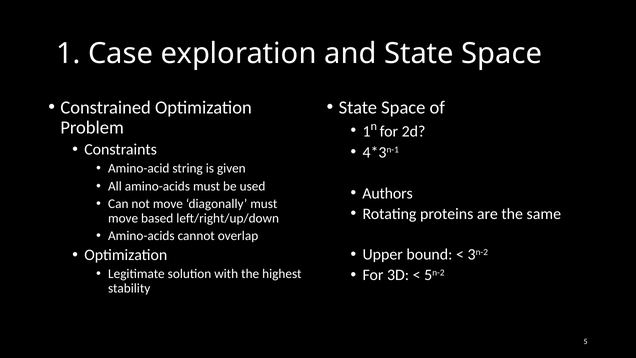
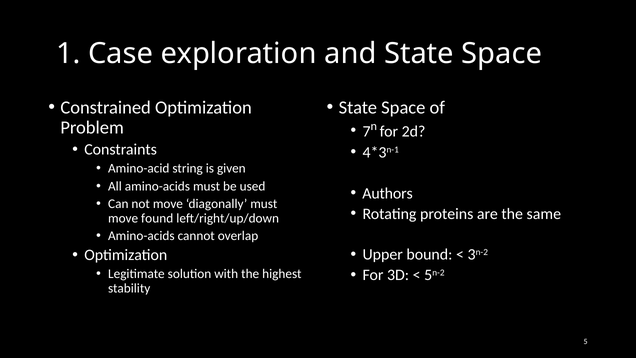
1: 1 -> 7 (367, 131)
based: based -> found (157, 218)
